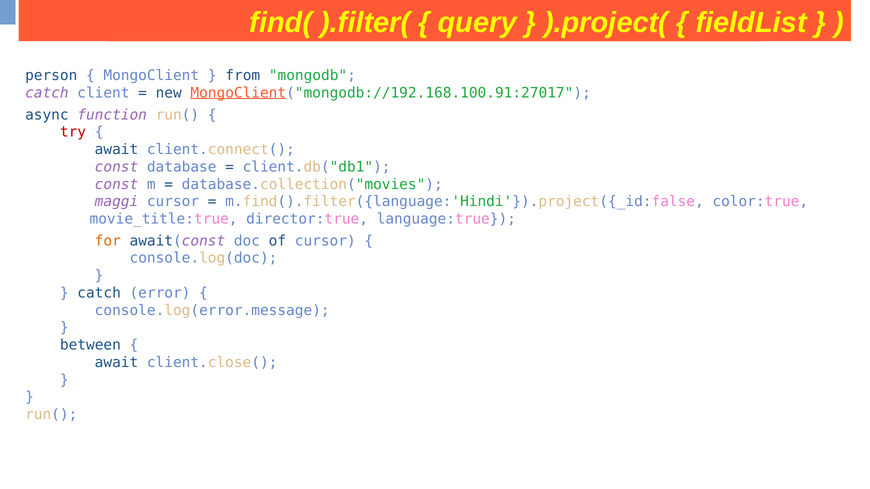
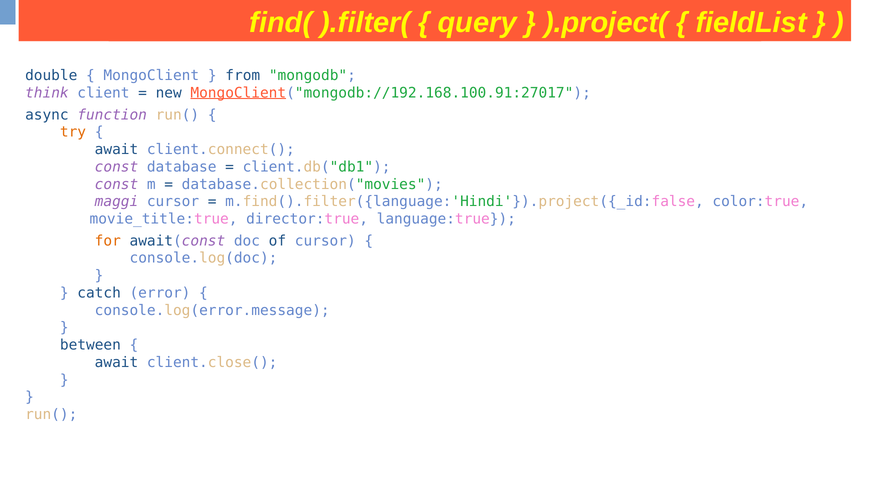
person: person -> double (51, 76)
catch: catch -> think (47, 93)
try colour: red -> orange (73, 132)
